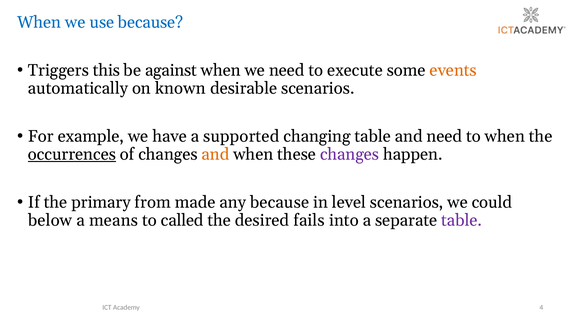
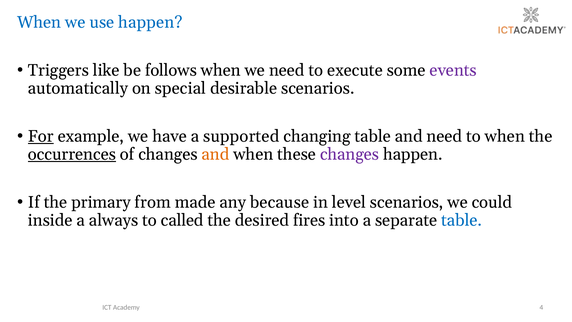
use because: because -> happen (150, 22)
this: this -> like (106, 70)
against: against -> follows (171, 70)
events colour: orange -> purple (453, 70)
known: known -> special (180, 88)
For underline: none -> present (41, 136)
below: below -> inside (50, 220)
means: means -> always (114, 220)
fails: fails -> fires (309, 220)
table colour: purple -> blue (462, 220)
